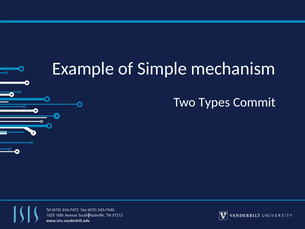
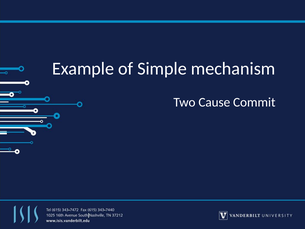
Types: Types -> Cause (214, 102)
